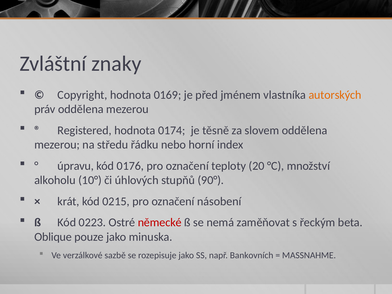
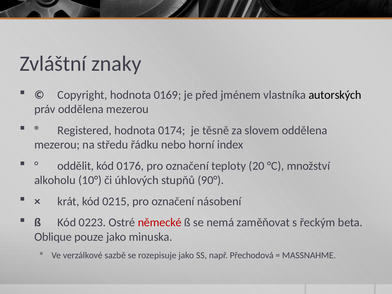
autorských colour: orange -> black (335, 95)
úpravu: úpravu -> oddělit (76, 166)
Bankovních: Bankovních -> Přechodová (252, 255)
